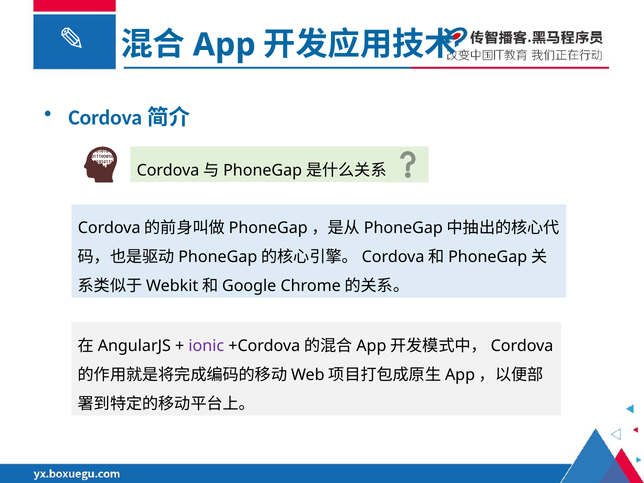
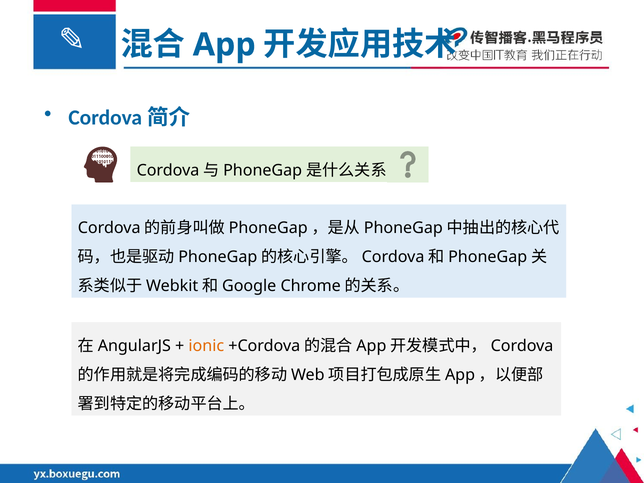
ionic colour: purple -> orange (206, 346)
